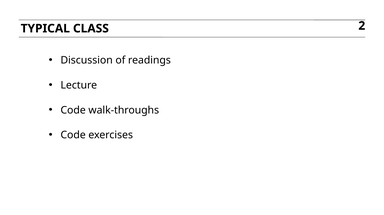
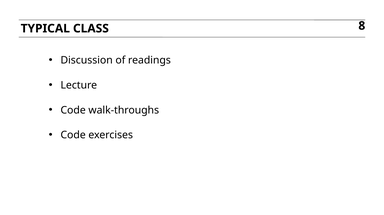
2: 2 -> 8 (362, 26)
